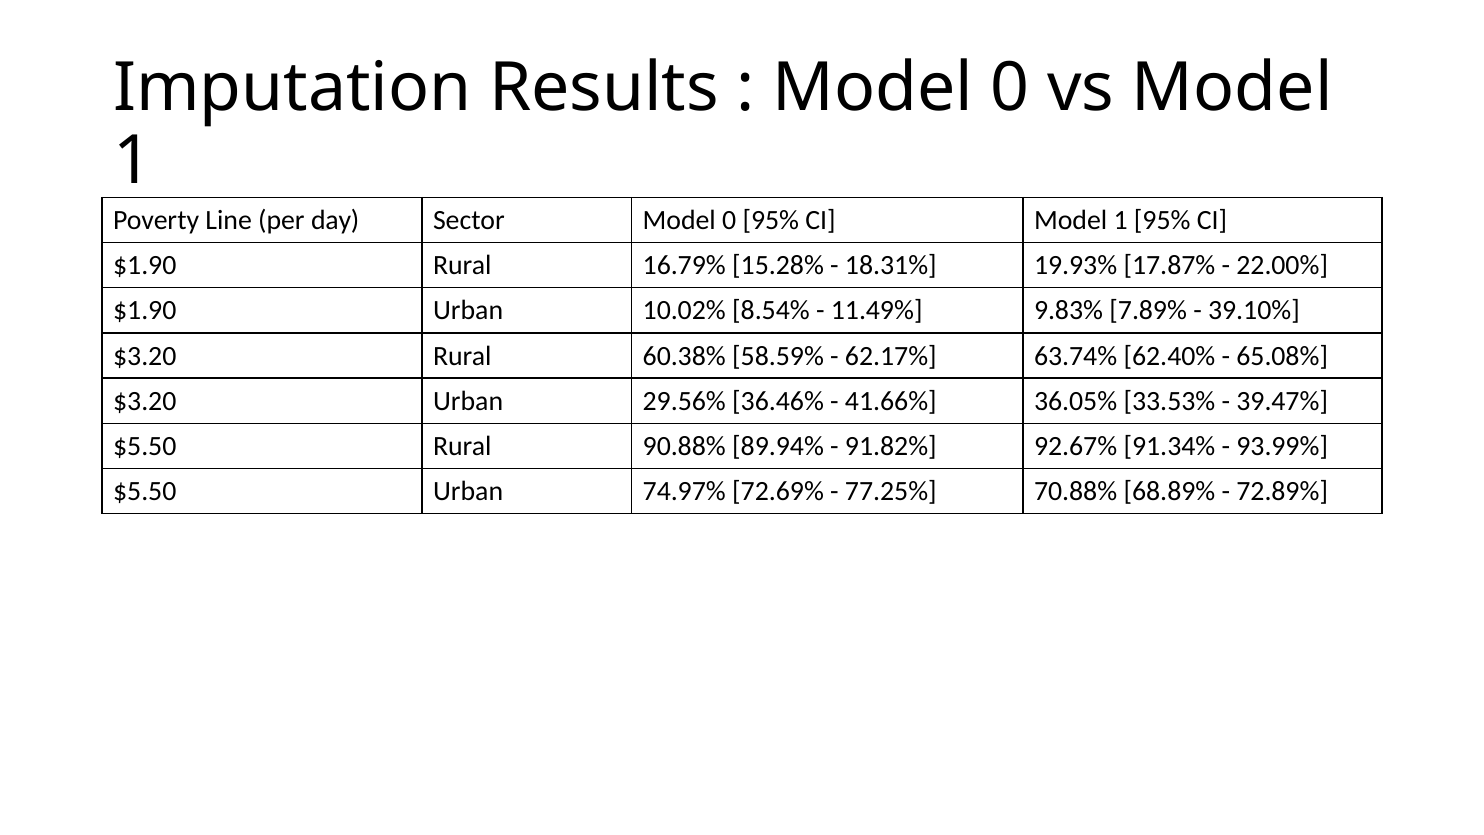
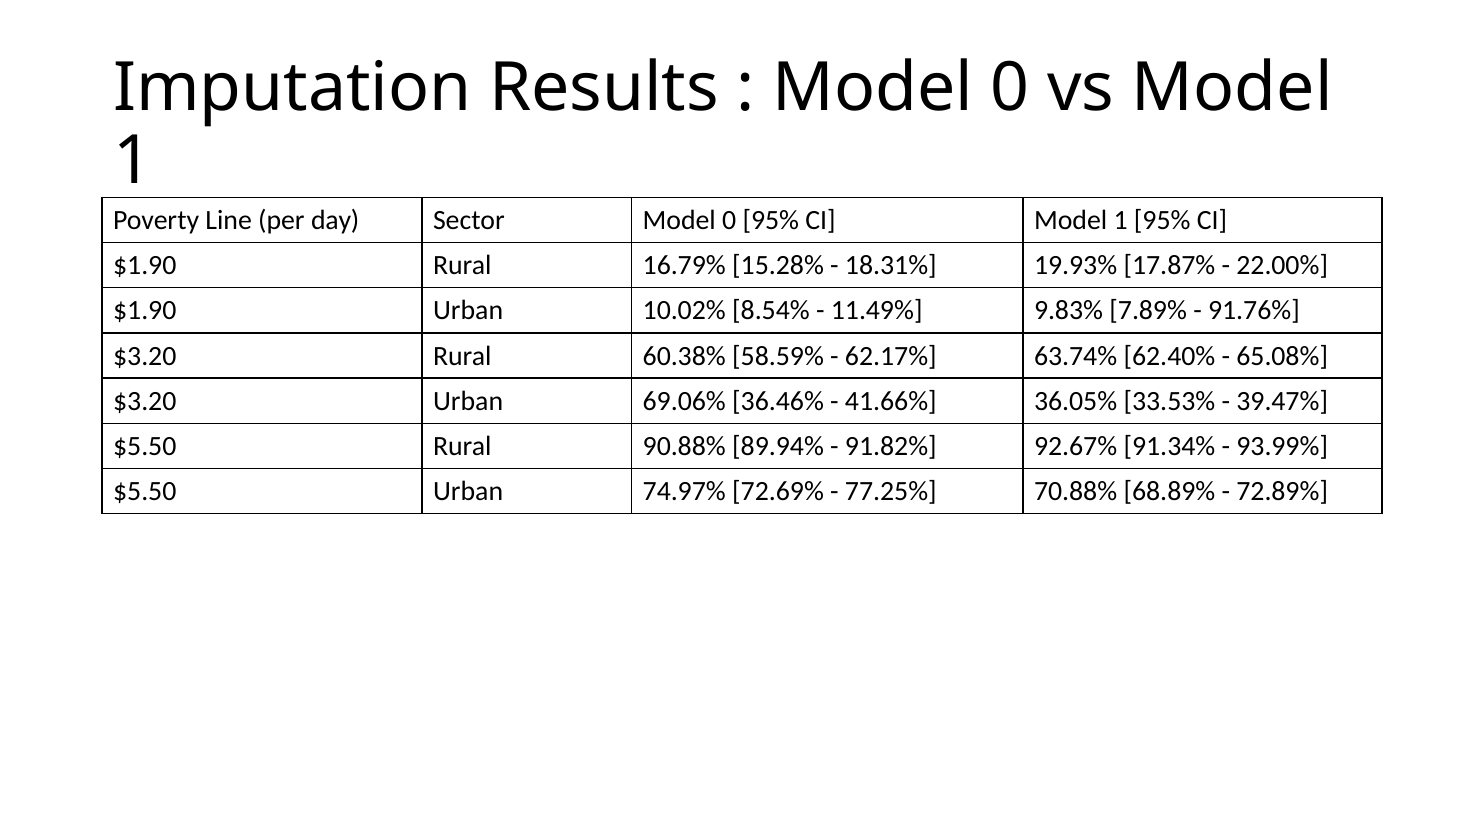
39.10%: 39.10% -> 91.76% (1254, 311)
29.56%: 29.56% -> 69.06% (684, 401)
